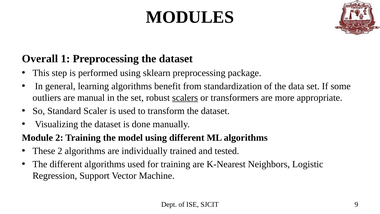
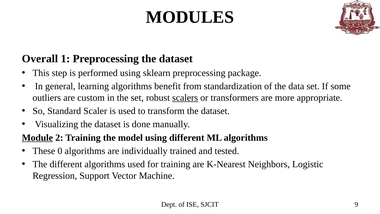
manual: manual -> custom (91, 98)
Module underline: none -> present (37, 137)
These 2: 2 -> 0 (60, 151)
